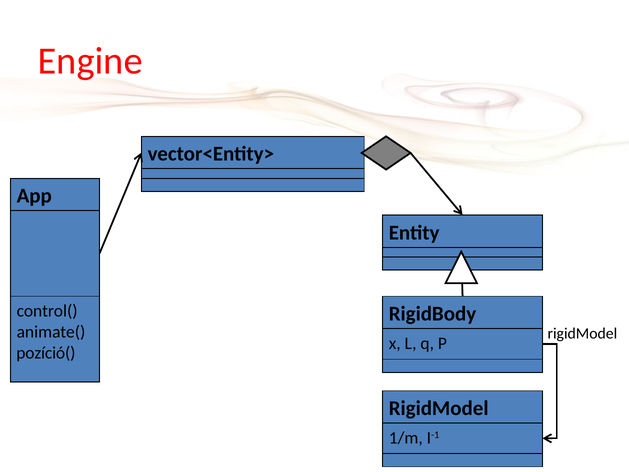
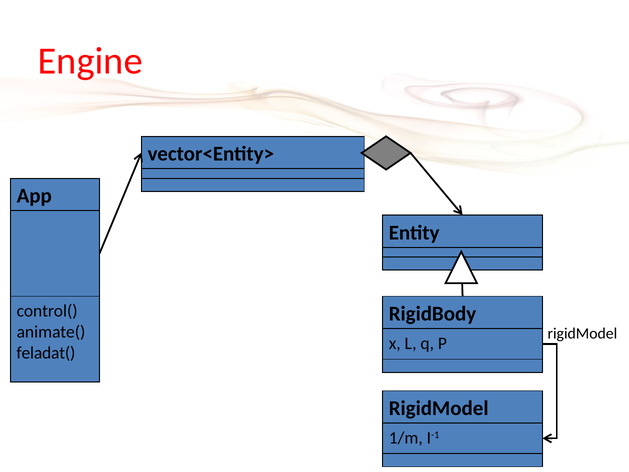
pozíció(: pozíció( -> feladat( (46, 353)
